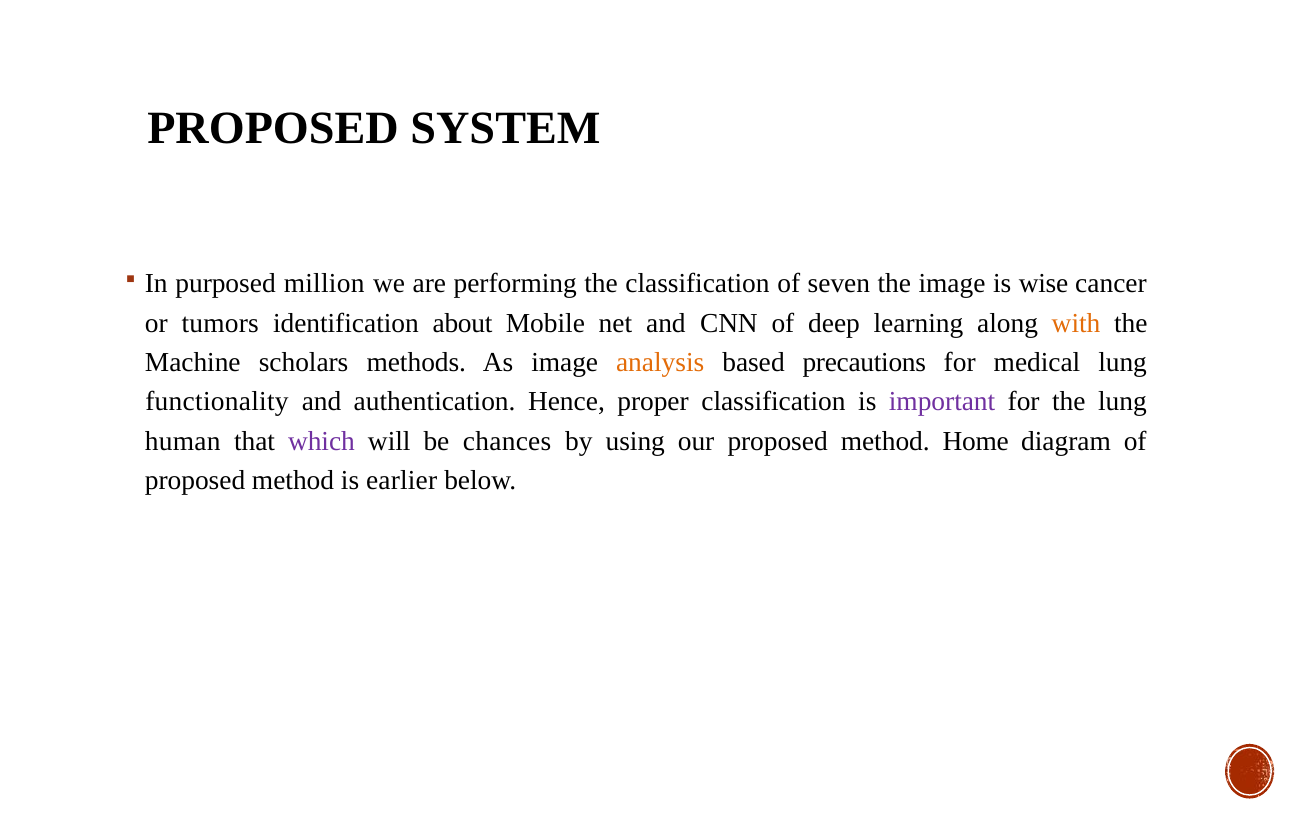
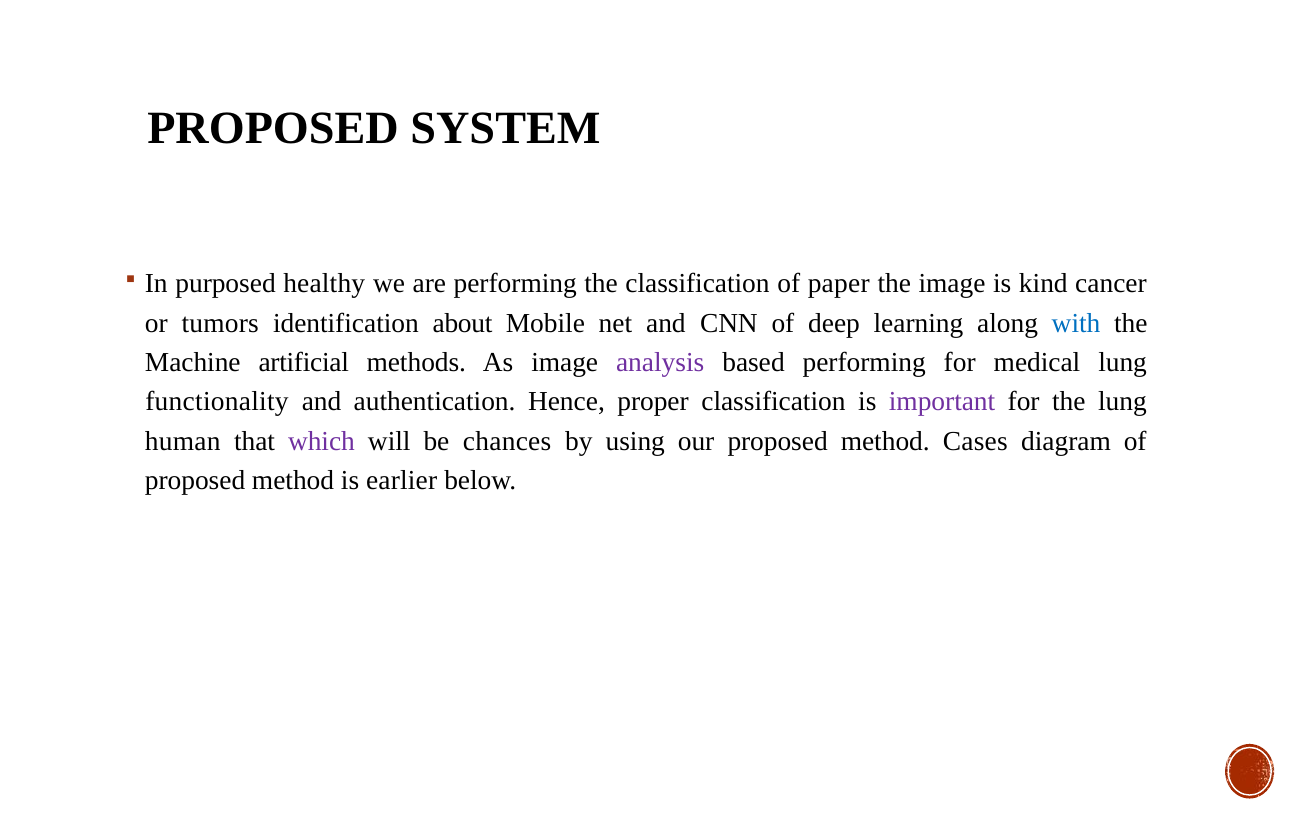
million: million -> healthy (324, 283)
seven: seven -> paper (839, 283)
wise: wise -> kind (1043, 283)
with colour: orange -> blue (1076, 323)
scholars: scholars -> artificial (304, 362)
analysis colour: orange -> purple (660, 362)
based precautions: precautions -> performing (864, 362)
Home: Home -> Cases (975, 441)
